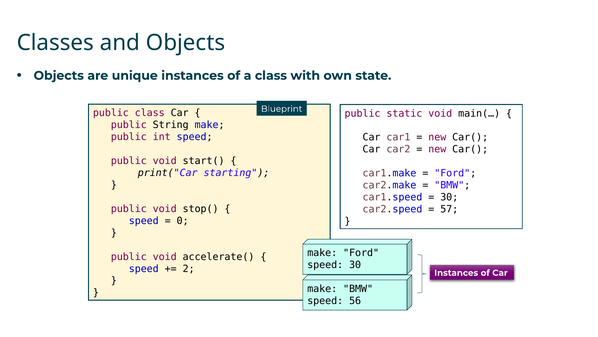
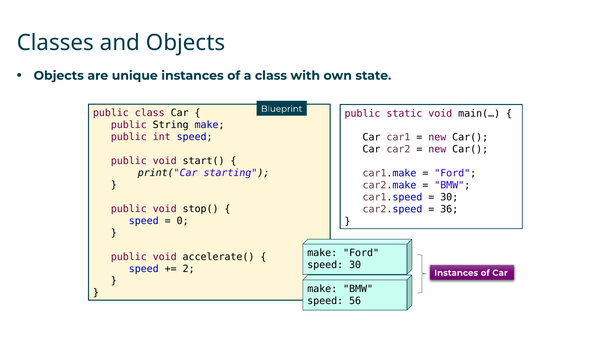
57: 57 -> 36 (449, 209)
